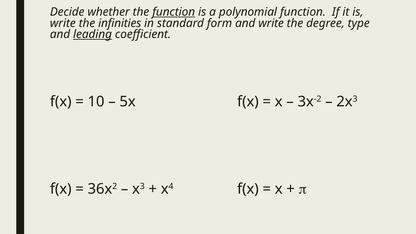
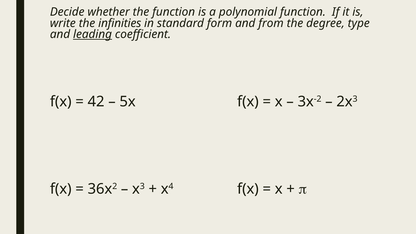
function underline: present -> none (174, 12)
and write: write -> from (271, 23)
10: 10 -> 42 (96, 102)
